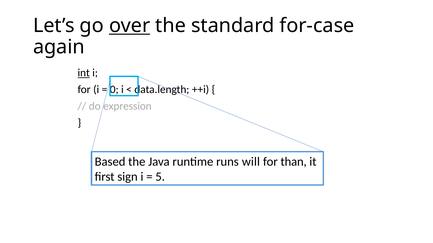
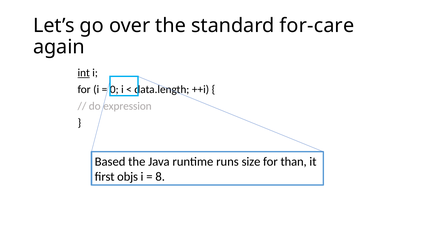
over underline: present -> none (130, 26)
for-case: for-case -> for-care (317, 26)
will: will -> size (251, 162)
sign: sign -> objs (128, 177)
5: 5 -> 8 (160, 177)
